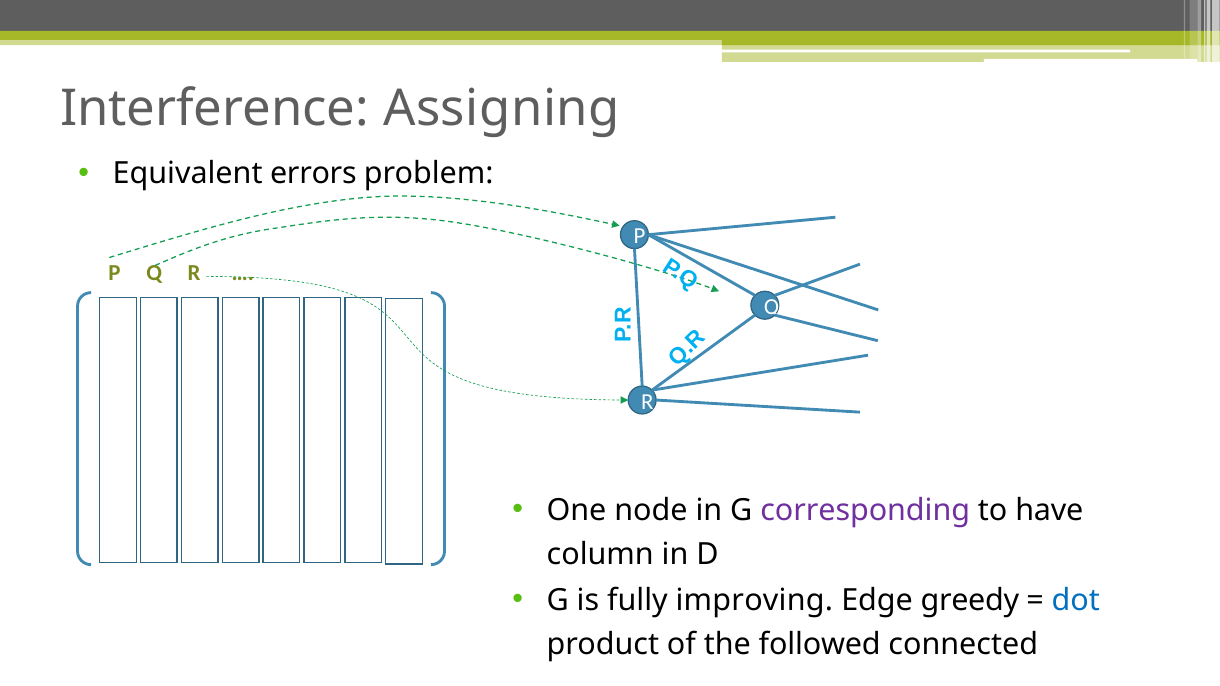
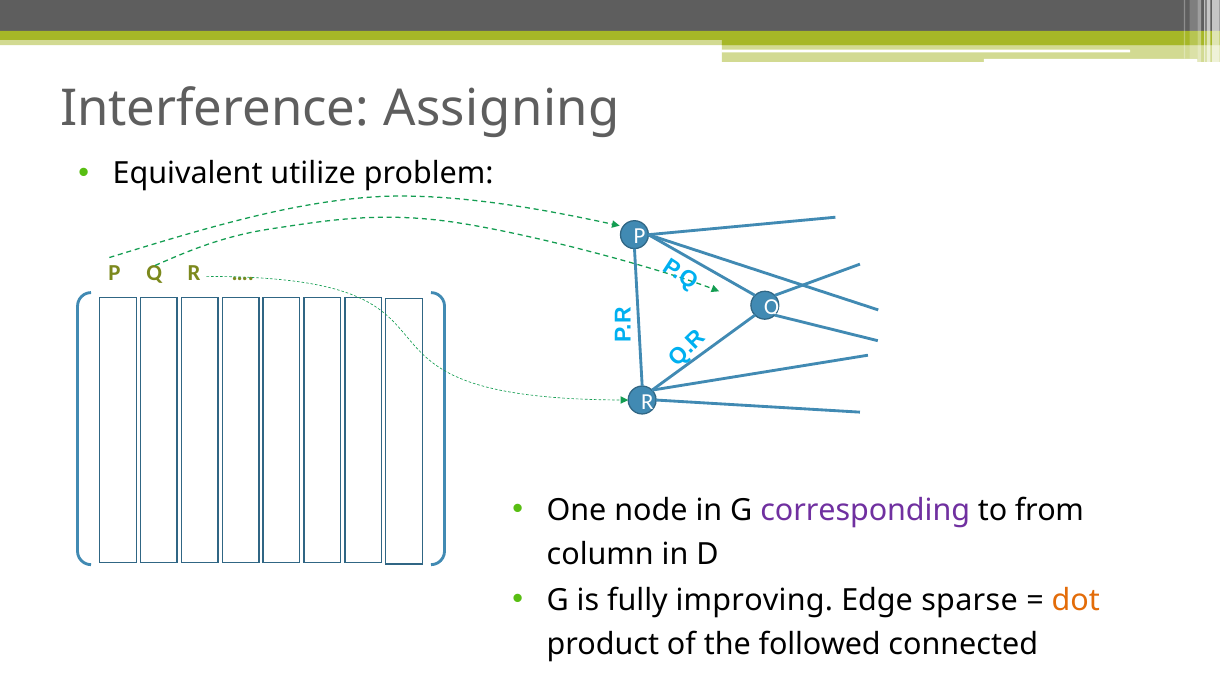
errors: errors -> utilize (313, 174)
have: have -> from (1049, 510)
greedy: greedy -> sparse (970, 601)
dot colour: blue -> orange (1076, 601)
